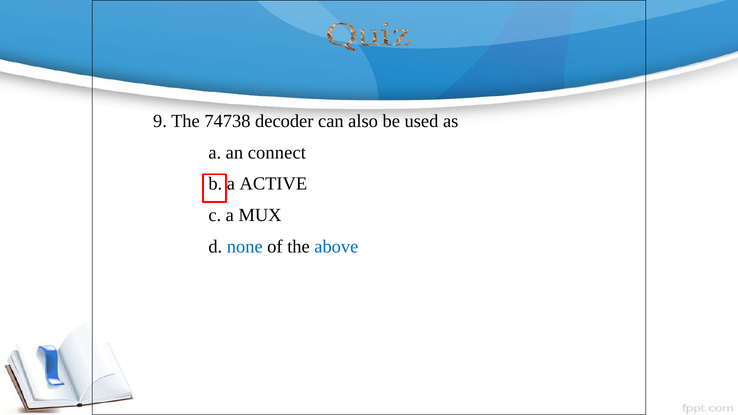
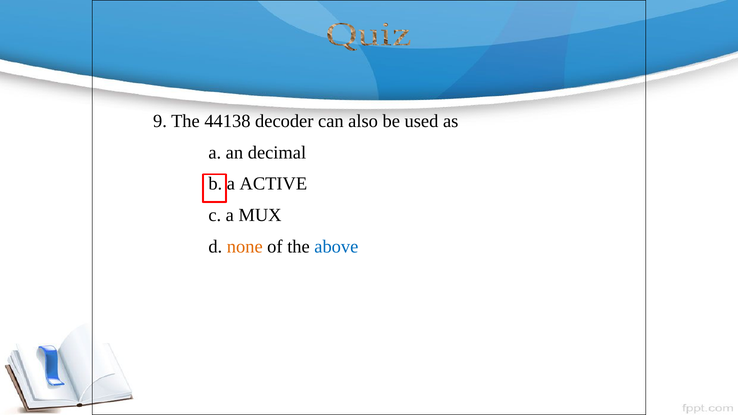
74738: 74738 -> 44138 (227, 121)
connect: connect -> decimal (277, 153)
none colour: blue -> orange (245, 247)
